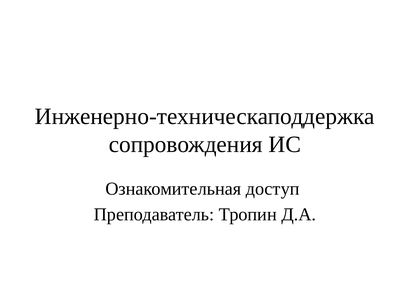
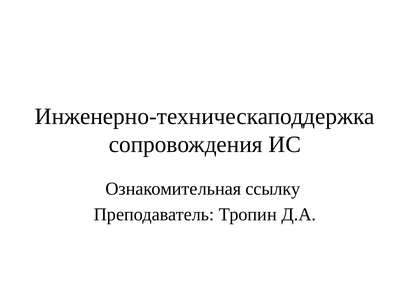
доступ: доступ -> ссылку (273, 189)
